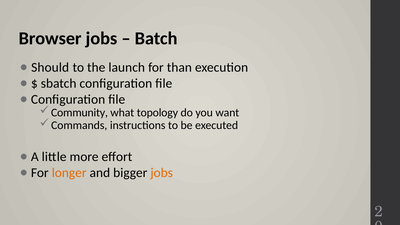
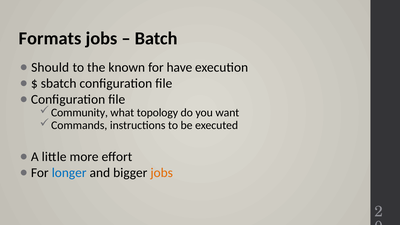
Browser: Browser -> Formats (50, 38)
launch: launch -> known (127, 67)
than: than -> have (179, 67)
longer colour: orange -> blue (69, 173)
